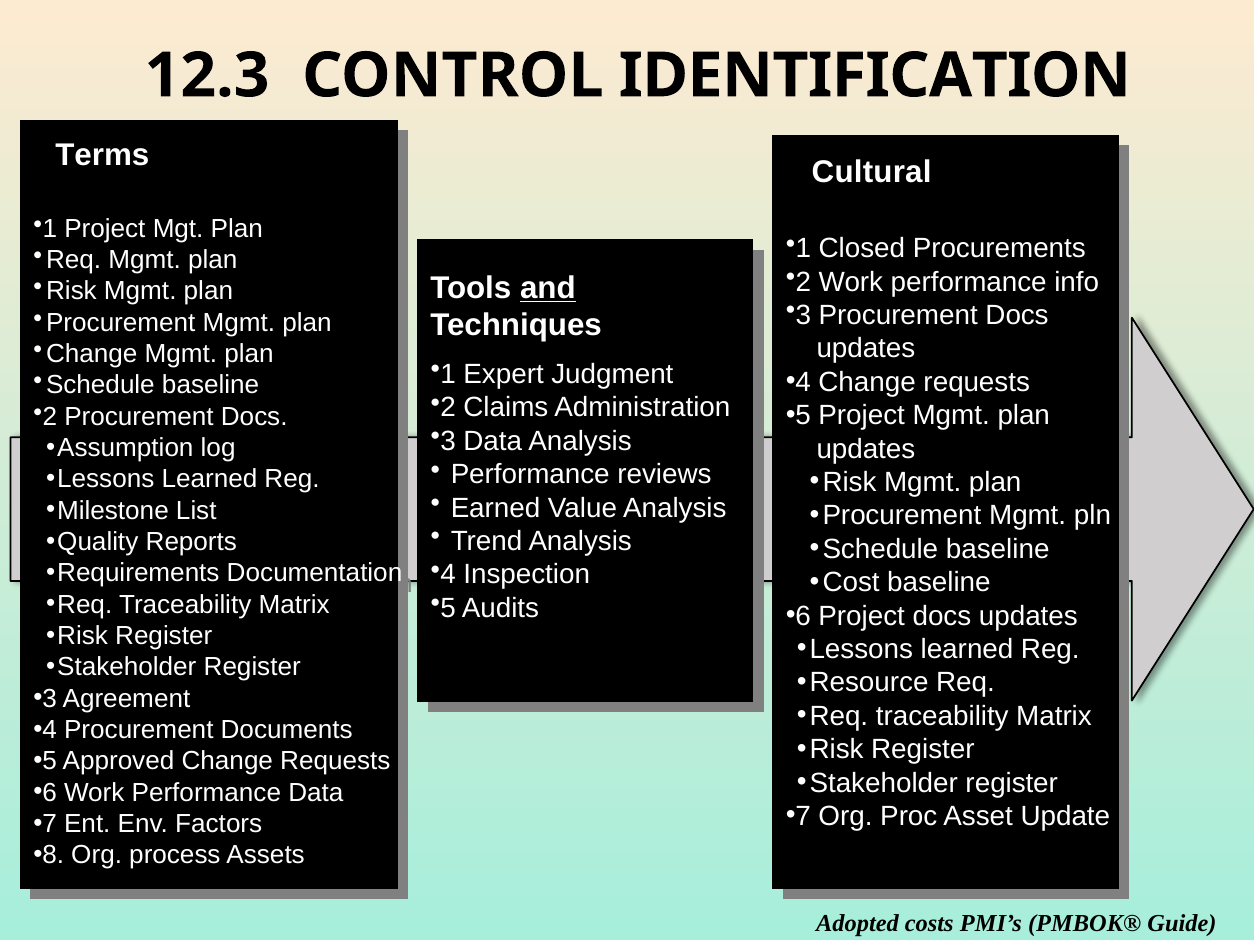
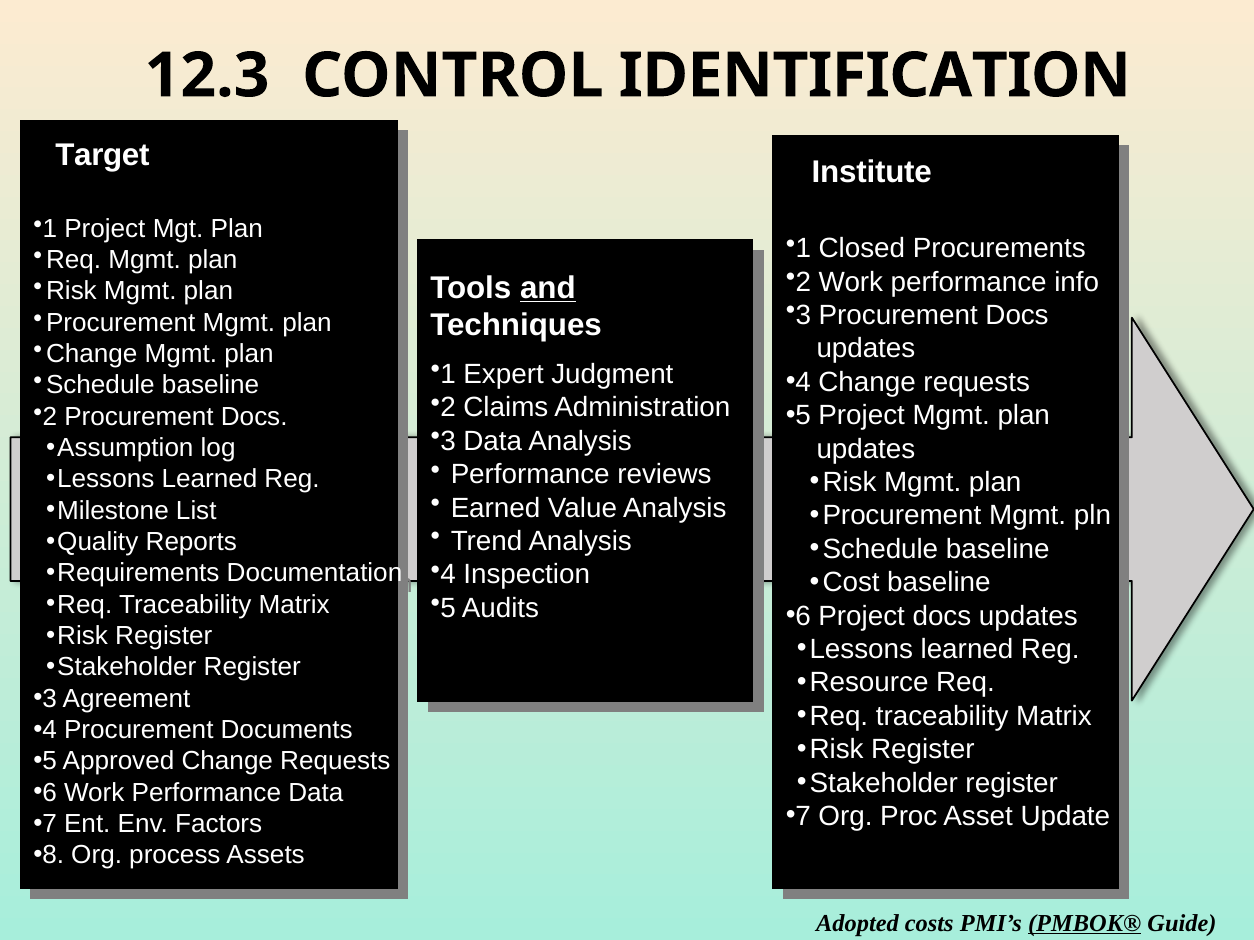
Terms: Terms -> Target (102, 155)
Cultural: Cultural -> Institute (872, 172)
PMBOK® underline: none -> present (1085, 924)
